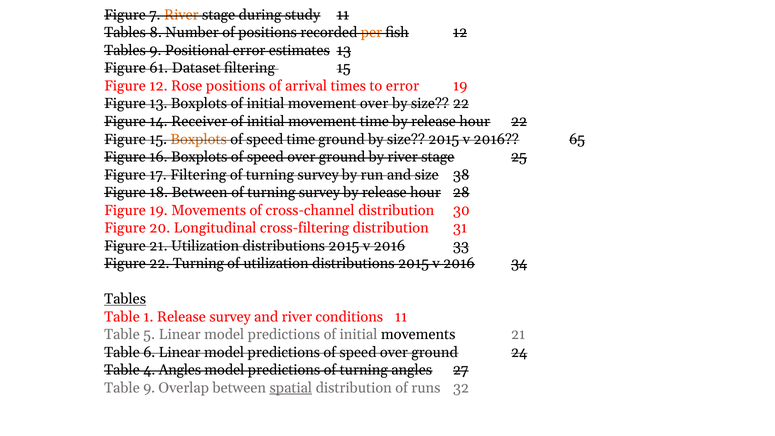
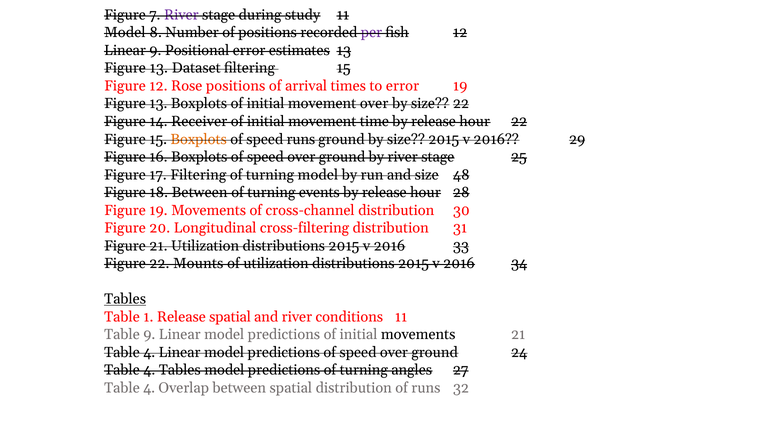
River colour: orange -> purple (181, 15)
Tables: Tables -> Model (125, 33)
per colour: orange -> purple (371, 33)
Tables: Tables -> Linear (125, 50)
61: 61 -> 13 (159, 68)
speed time: time -> runs (301, 139)
65: 65 -> 29 (577, 139)
survey: survey -> model (318, 175)
38: 38 -> 48 (461, 175)
survey: survey -> events (319, 192)
22 Turning: Turning -> Mounts (198, 263)
Release survey: survey -> spatial (230, 317)
Table 5: 5 -> 9 (149, 335)
6: 6 -> 4 (149, 352)
4 Angles: Angles -> Tables (180, 370)
9: 9 -> 4 (149, 388)
spatial underline: present -> none (291, 388)
